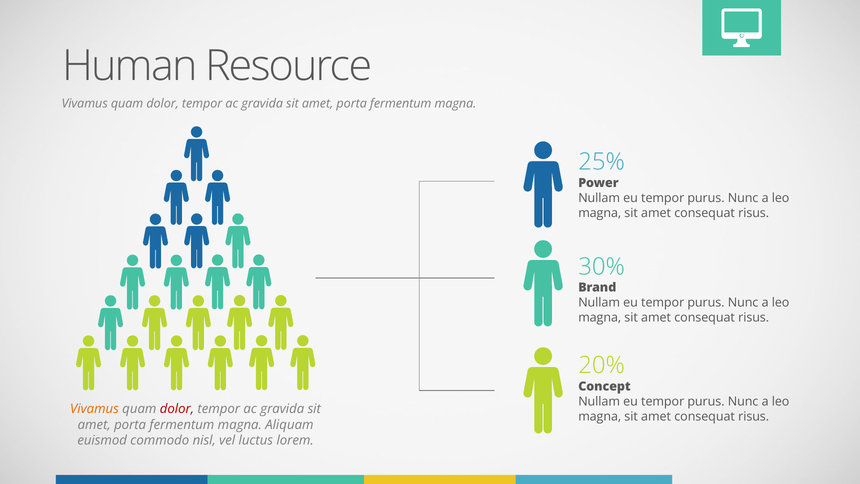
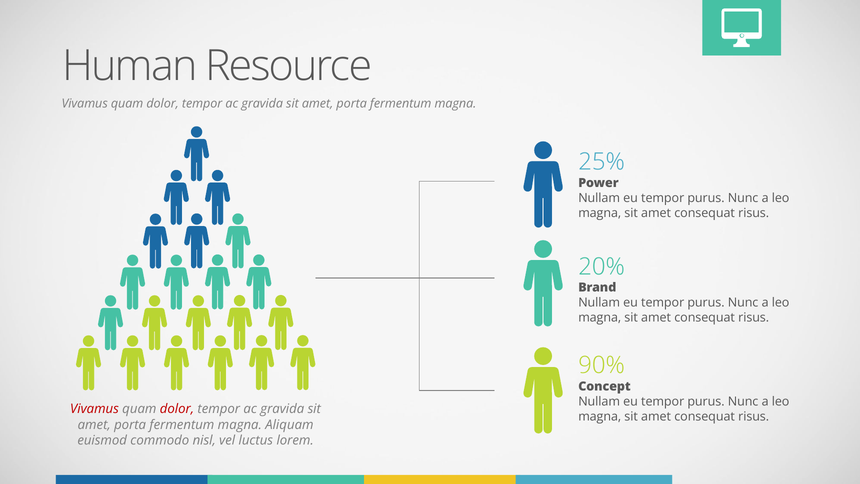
30%: 30% -> 20% (602, 266)
20%: 20% -> 90% (602, 365)
Vivamus colour: orange -> red (94, 409)
